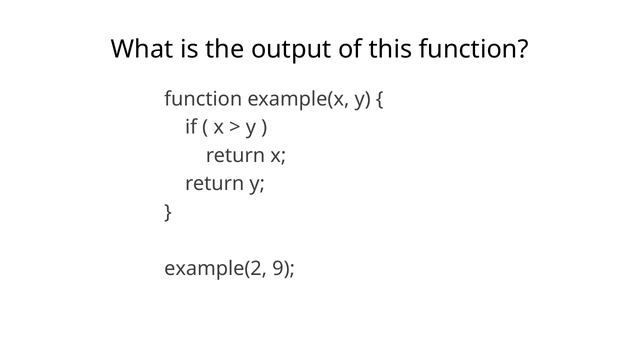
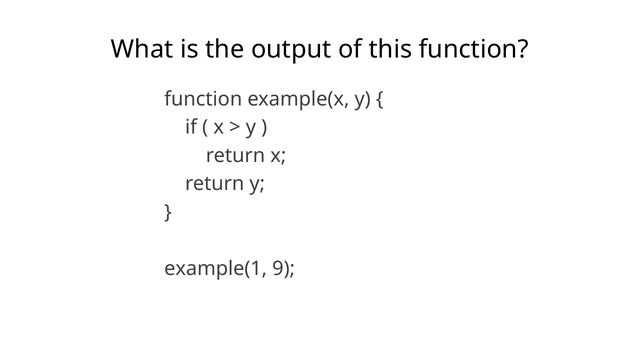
example(2: example(2 -> example(1 (216, 269)
